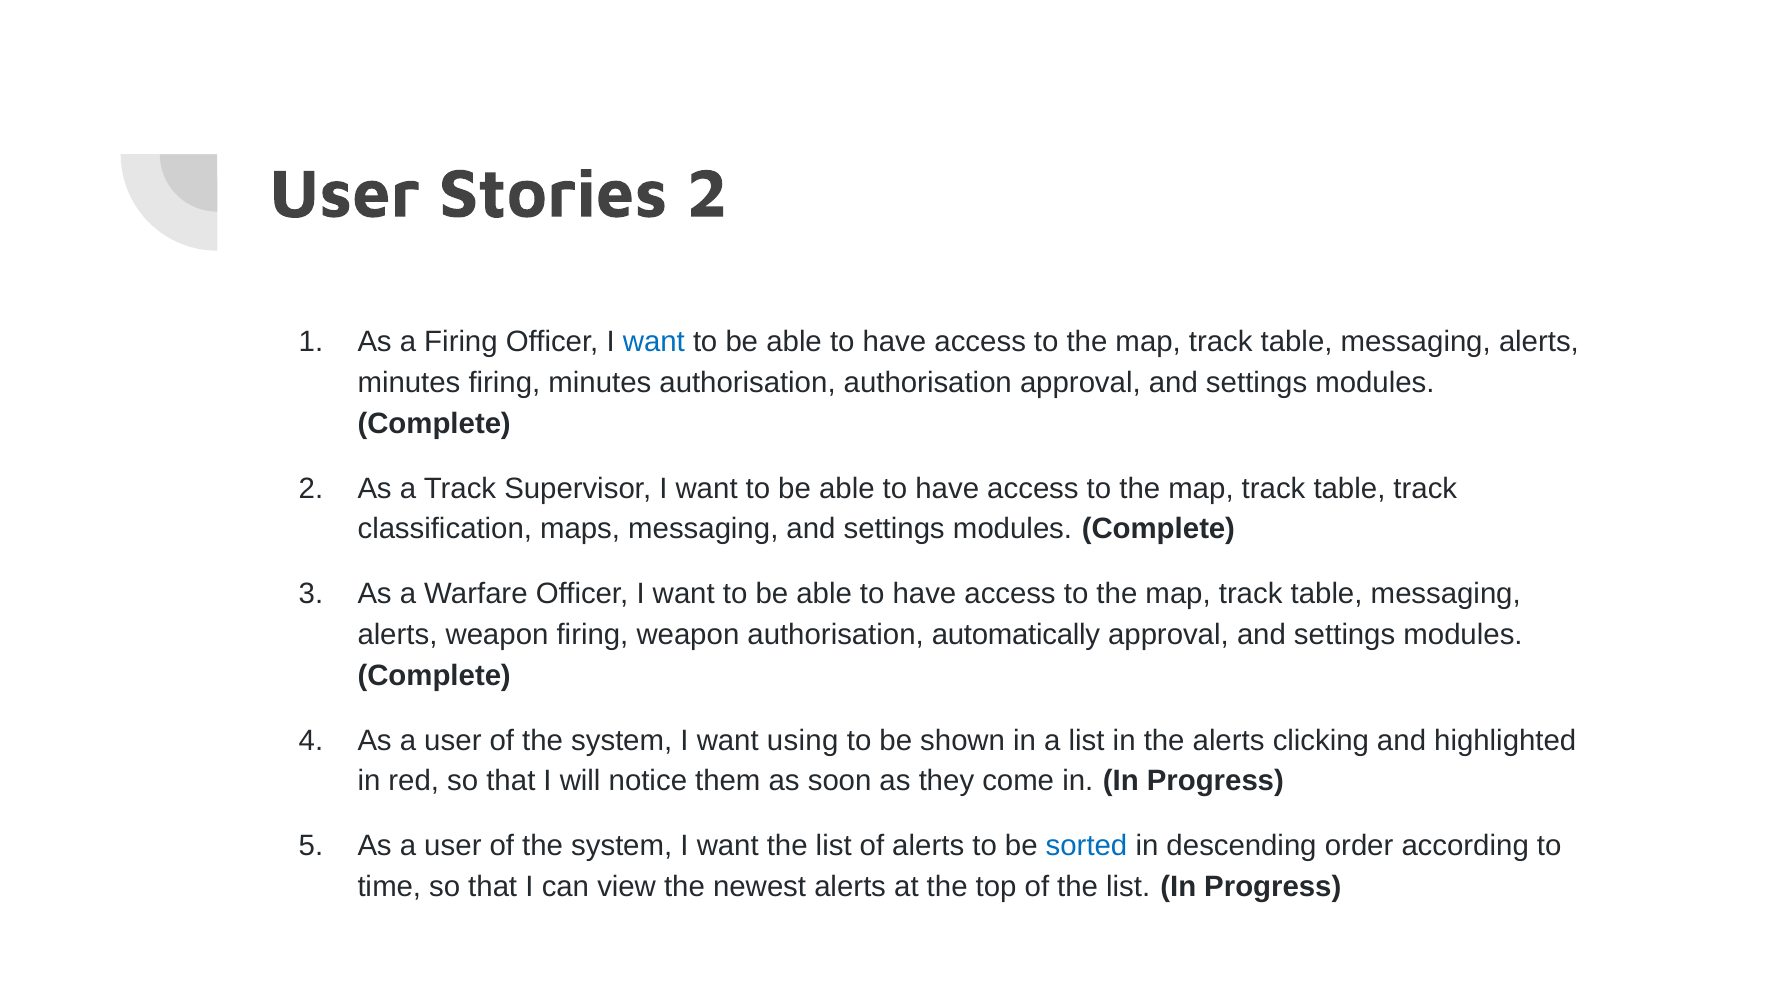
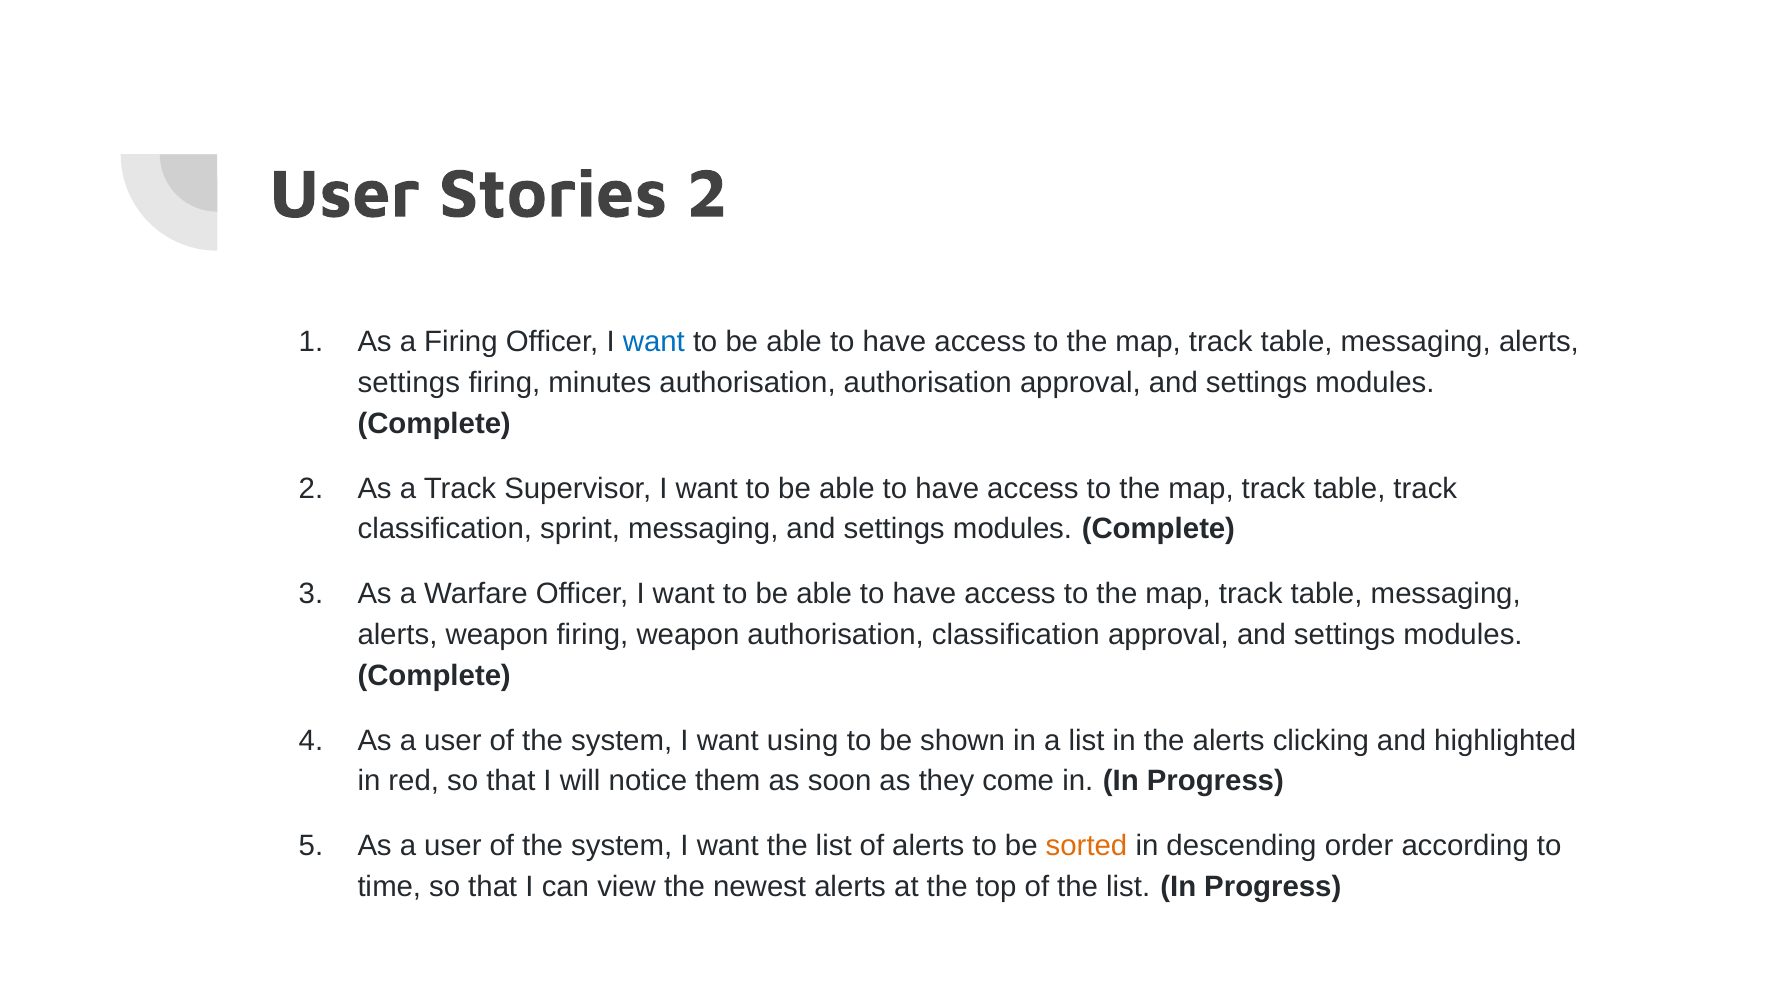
minutes: minutes -> settings (409, 383)
maps: maps -> sprint (580, 529)
authorisation automatically: automatically -> classification (1016, 635)
sorted colour: blue -> orange (1087, 846)
